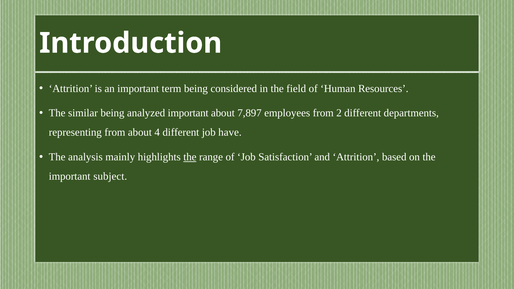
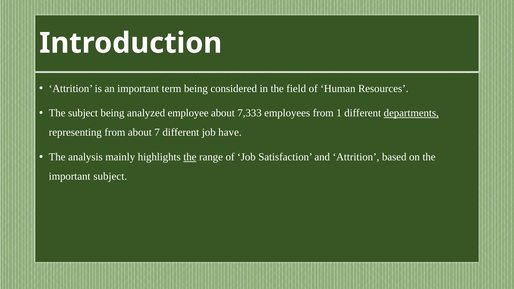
The similar: similar -> subject (83, 113)
analyzed important: important -> employee (188, 113)
7,897: 7,897 -> 7,333 (250, 113)
2: 2 -> 1 (339, 113)
departments underline: none -> present (411, 113)
4: 4 -> 7 (157, 132)
